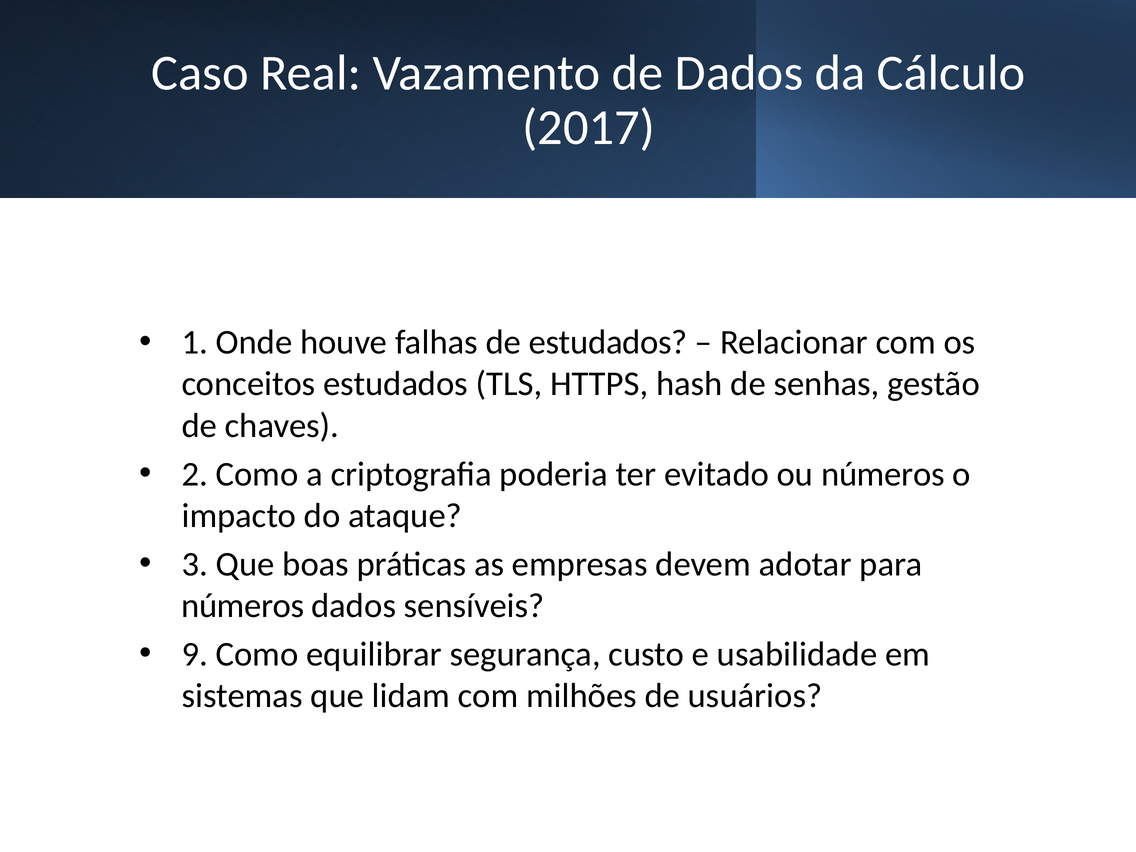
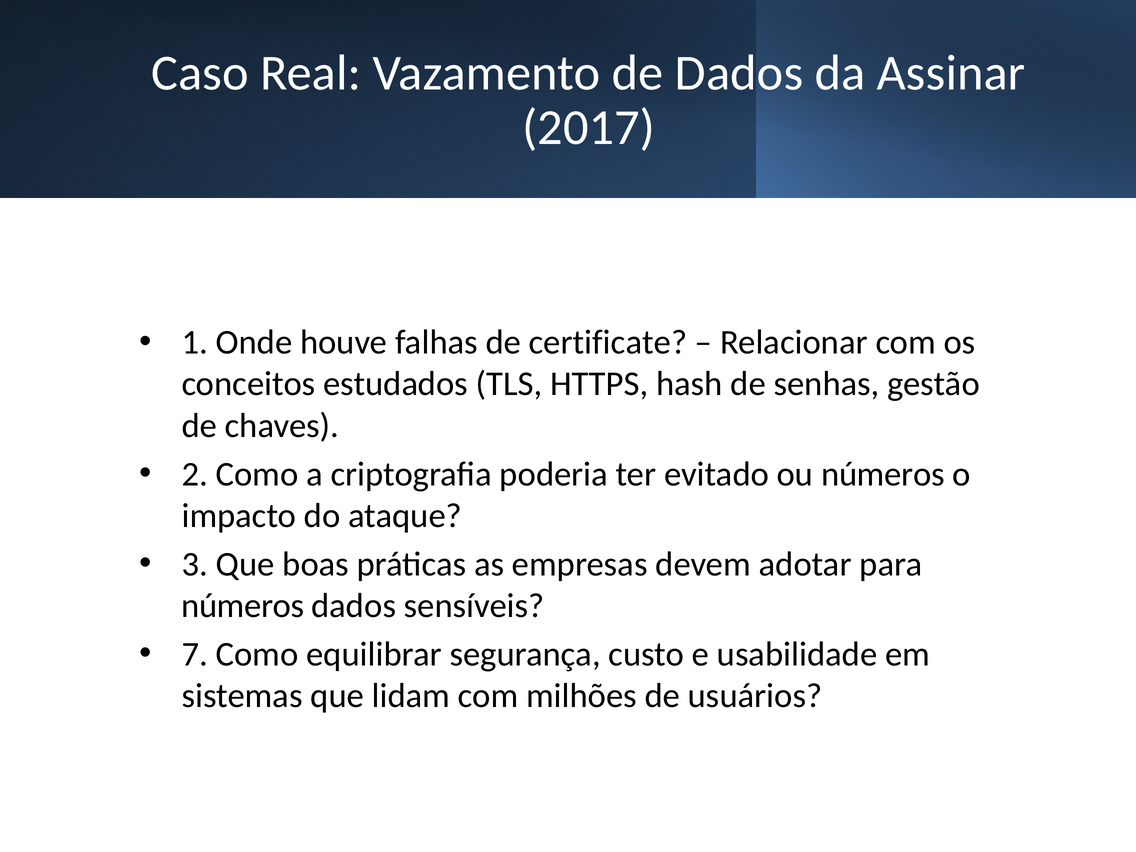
Cálculo: Cálculo -> Assinar (951, 73)
de estudados: estudados -> certificate (608, 342)
9: 9 -> 7 (195, 654)
